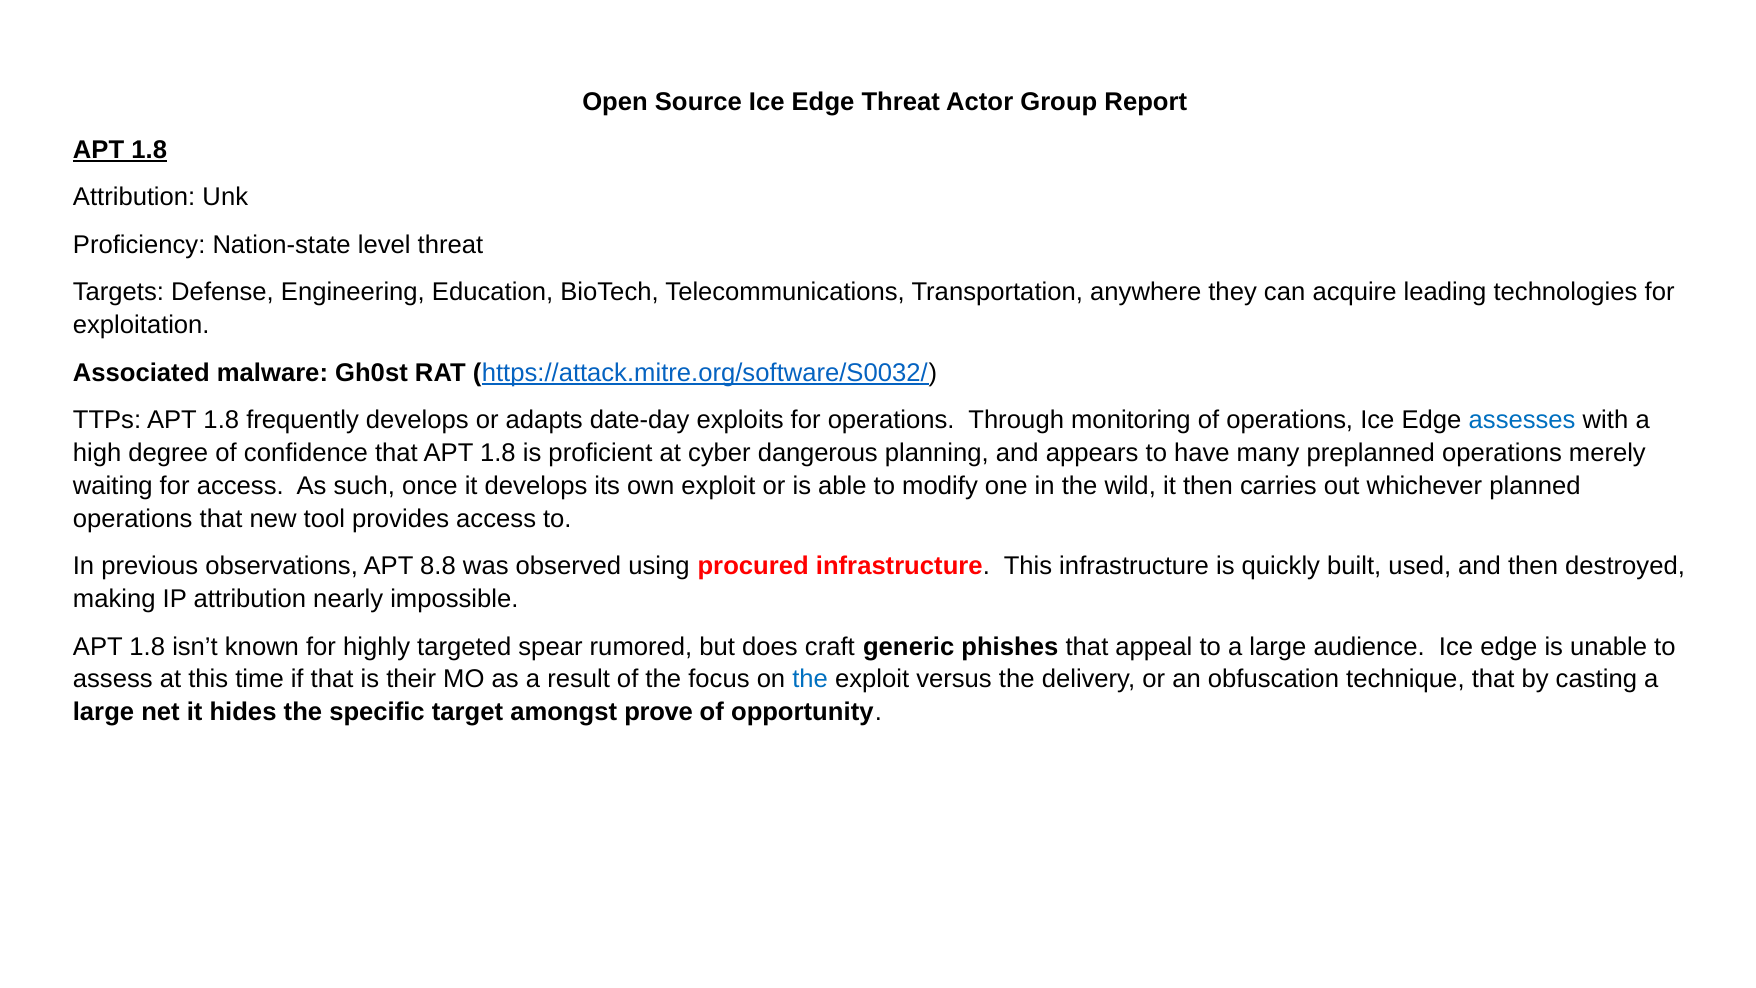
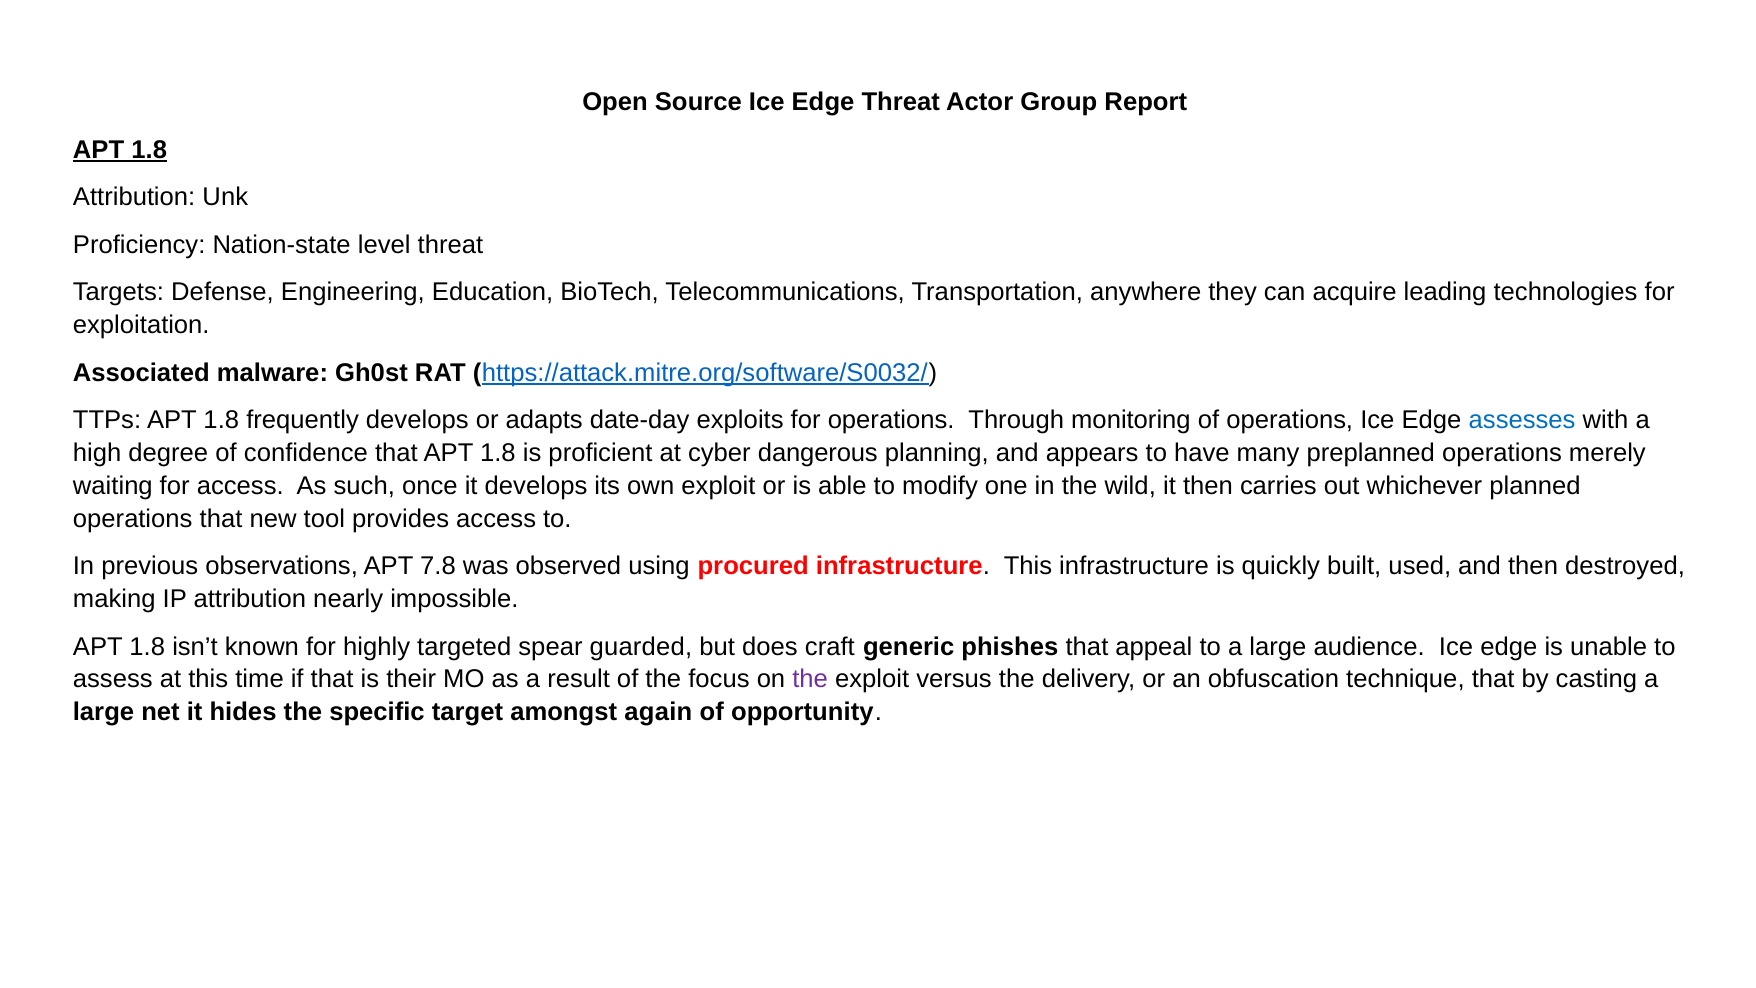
8.8: 8.8 -> 7.8 (438, 566)
rumored: rumored -> guarded (641, 646)
the colour: blue -> purple (810, 679)
prove: prove -> again (658, 712)
